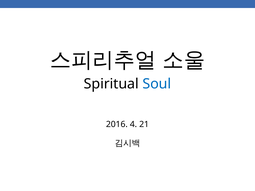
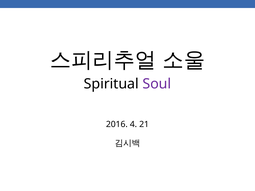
Soul colour: blue -> purple (157, 84)
